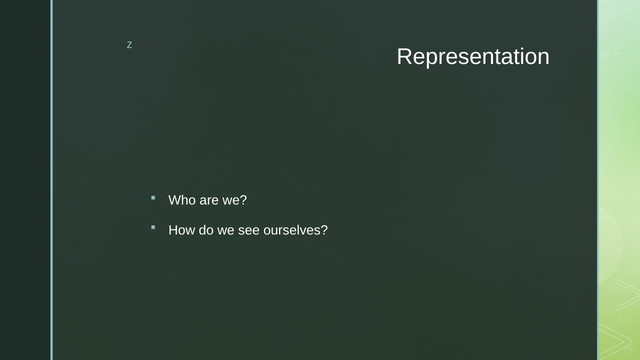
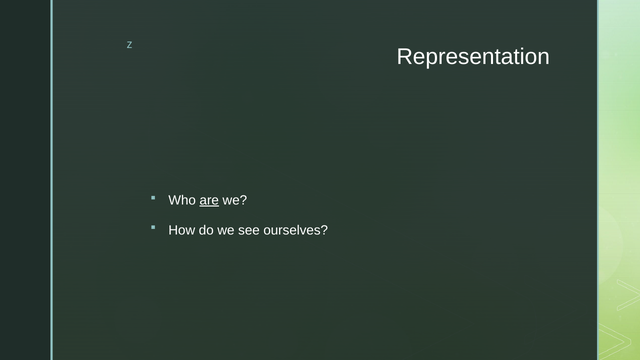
are underline: none -> present (209, 200)
